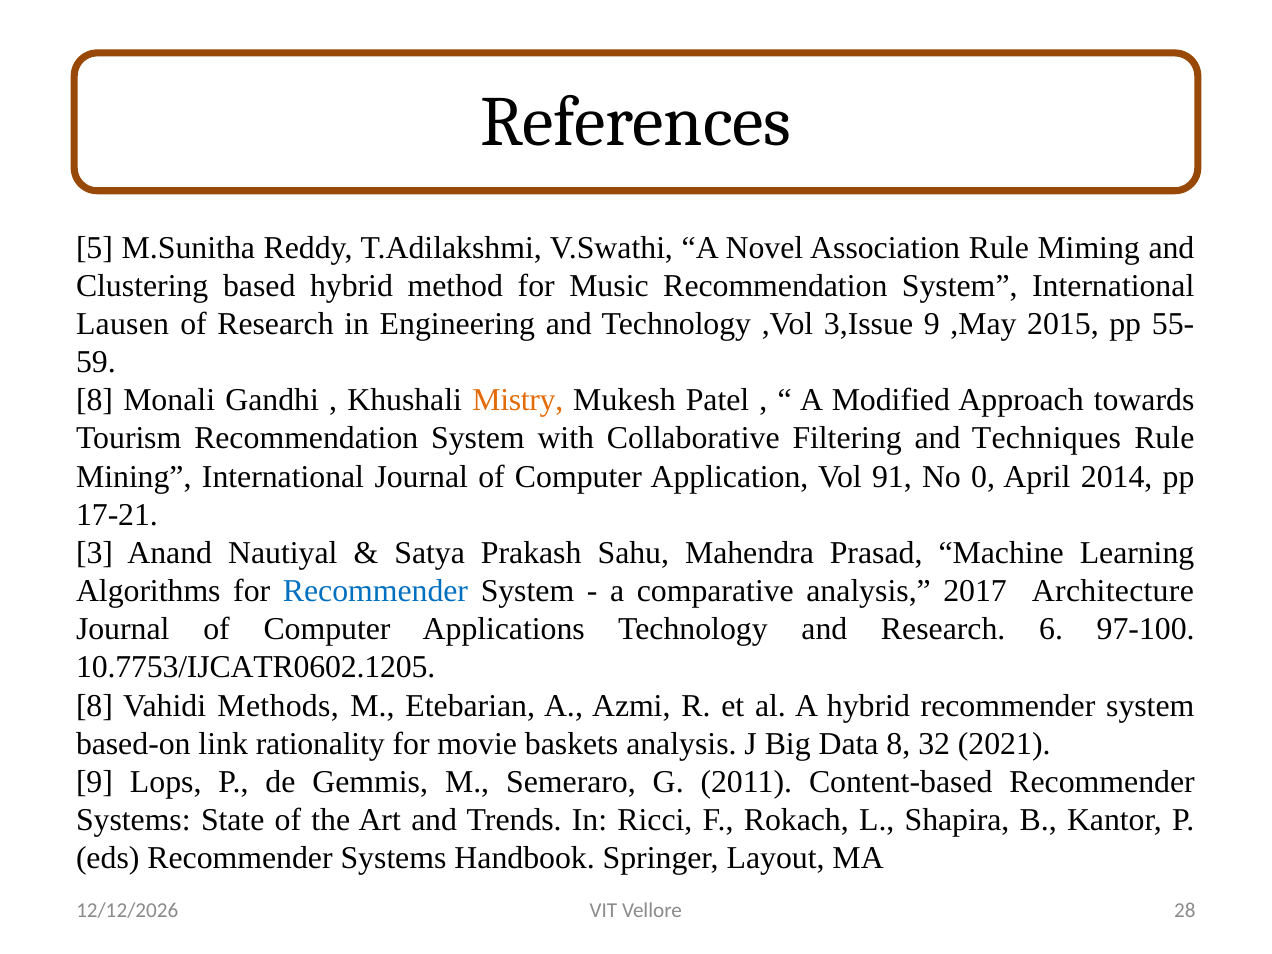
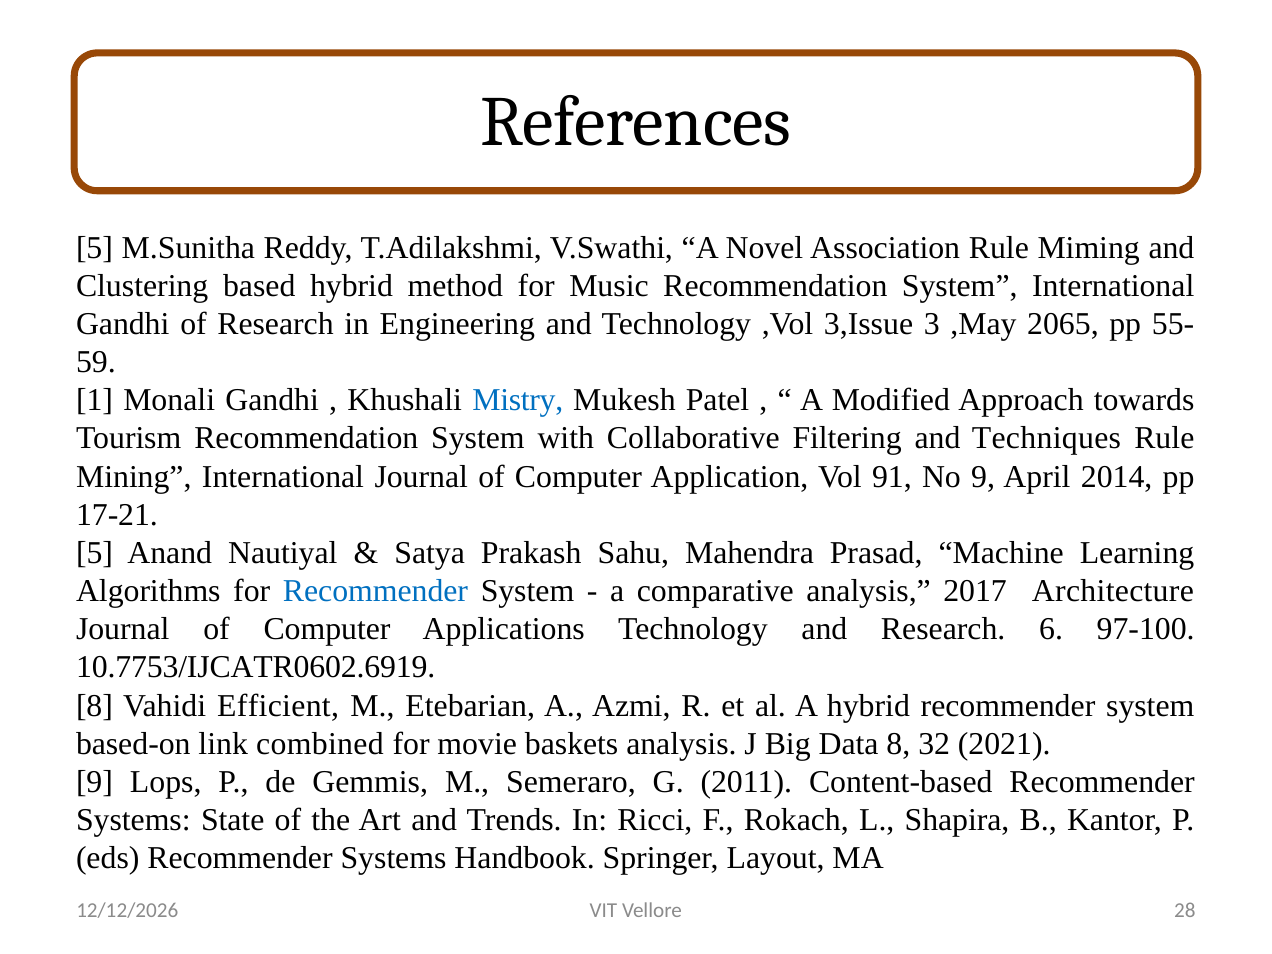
Lausen: Lausen -> Gandhi (123, 324)
3,Issue 9: 9 -> 3 (932, 324)
2015: 2015 -> 2065 (1063, 324)
8: 8 -> 1 (95, 400)
Mistry colour: orange -> blue (518, 400)
No 0: 0 -> 9 (983, 477)
3: 3 -> 5 (95, 553)
10.7753/IJCATR0602.1205: 10.7753/IJCATR0602.1205 -> 10.7753/IJCATR0602.6919 (256, 667)
Methods: Methods -> Efficient (278, 706)
rationality: rationality -> combined (320, 744)
